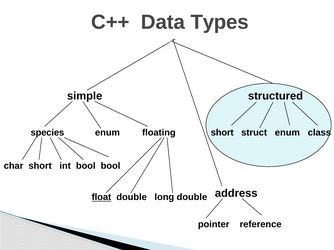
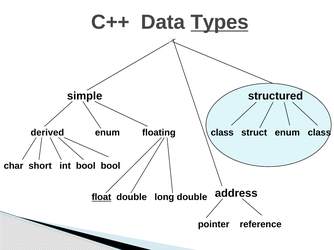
Types underline: none -> present (220, 22)
species: species -> derived (47, 133)
short: short -> class (222, 133)
